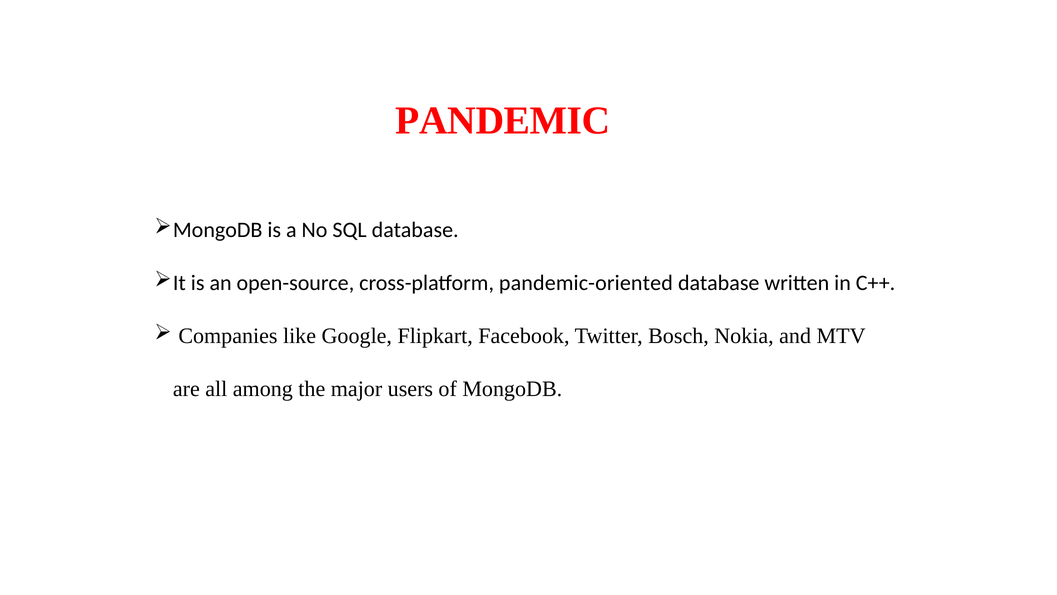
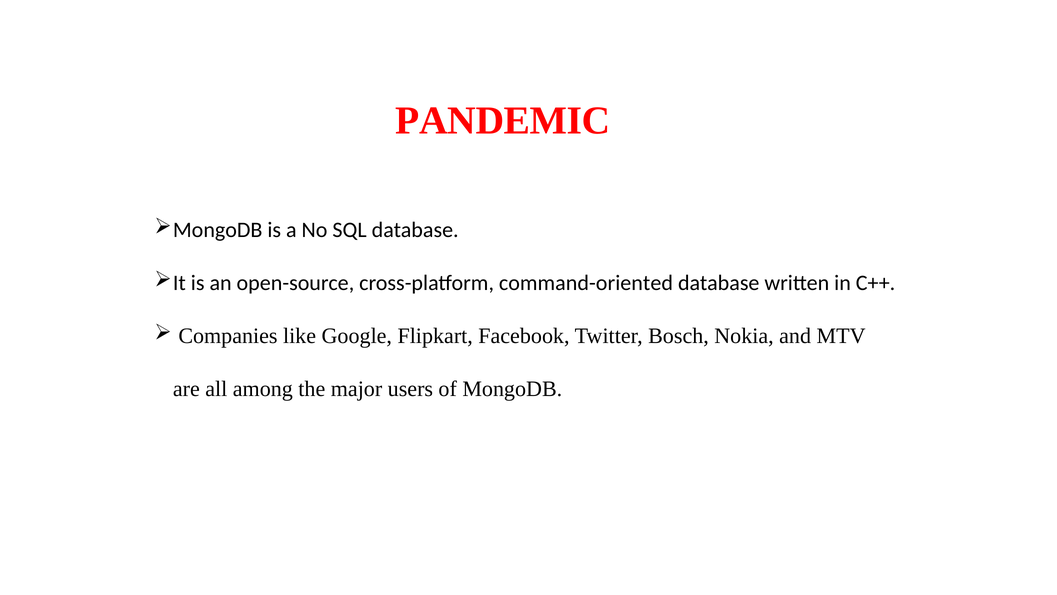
pandemic-oriented: pandemic-oriented -> command-oriented (586, 283)
